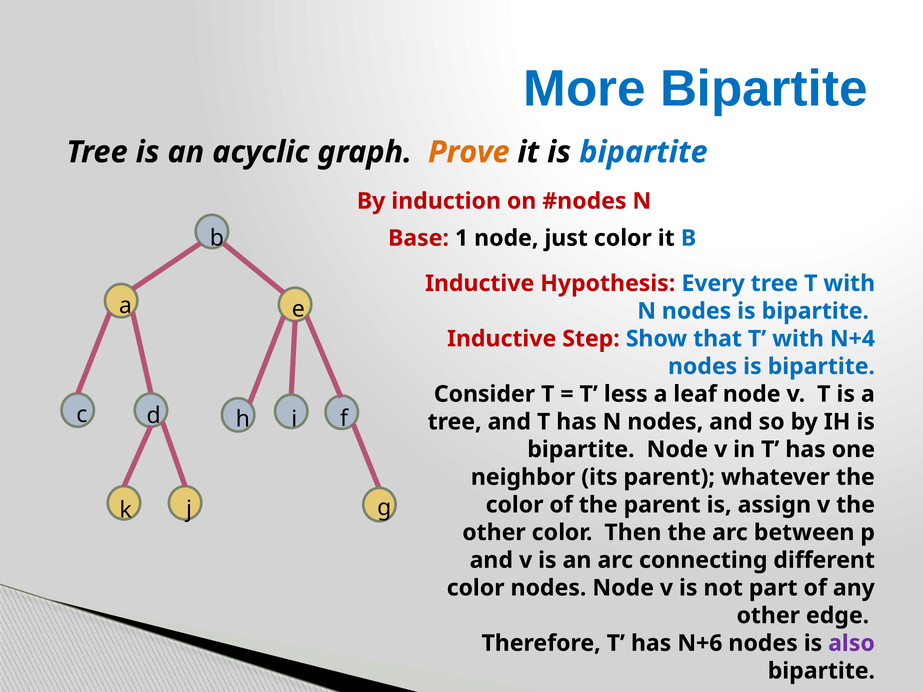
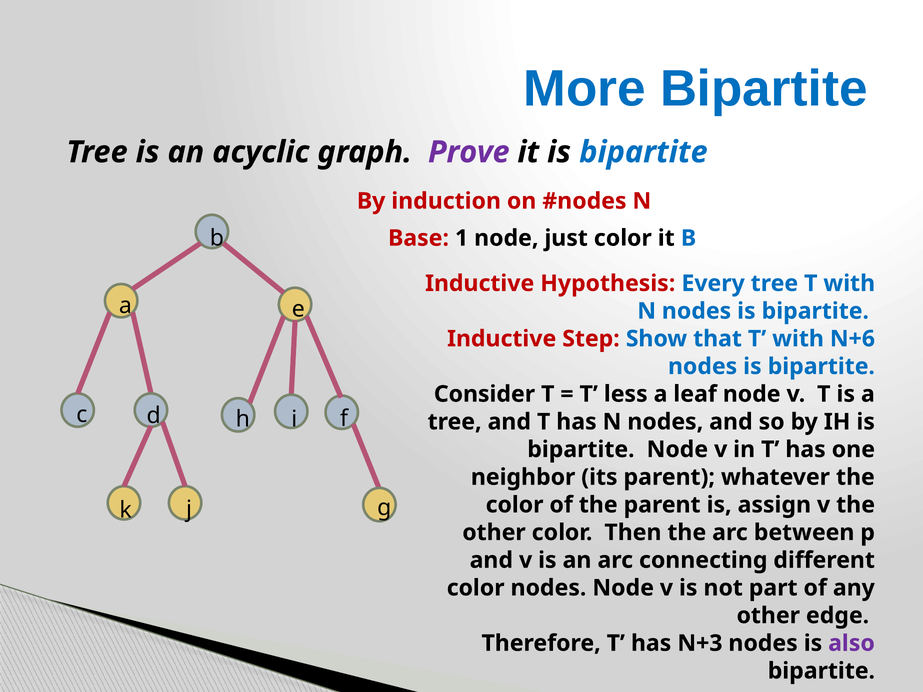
Prove colour: orange -> purple (469, 152)
N+4: N+4 -> N+6 (852, 339)
N+6: N+6 -> N+3 (700, 643)
